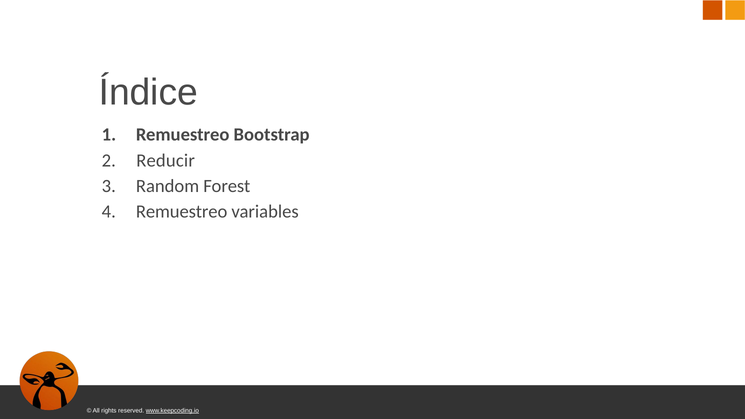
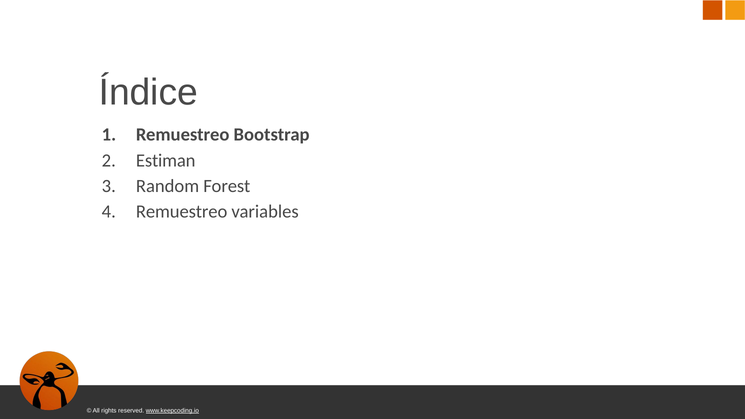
Reducir: Reducir -> Estiman (166, 160)
